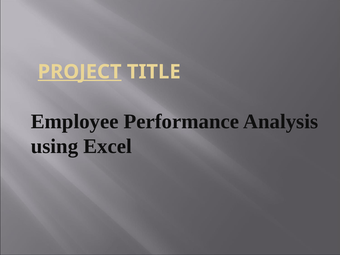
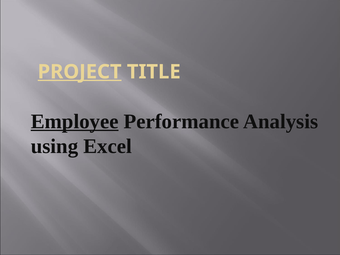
Employee underline: none -> present (75, 121)
